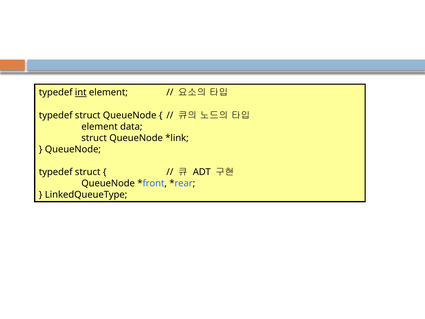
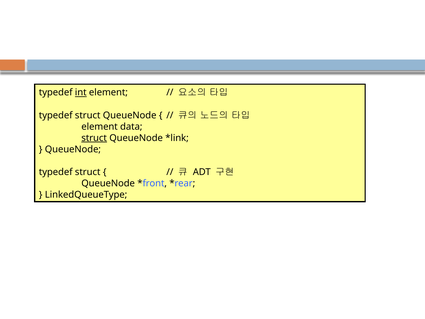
struct underline: none -> present (94, 138)
